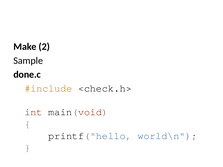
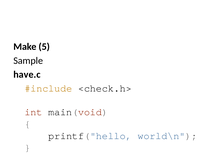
2: 2 -> 5 (44, 47)
done.c: done.c -> have.c (27, 75)
